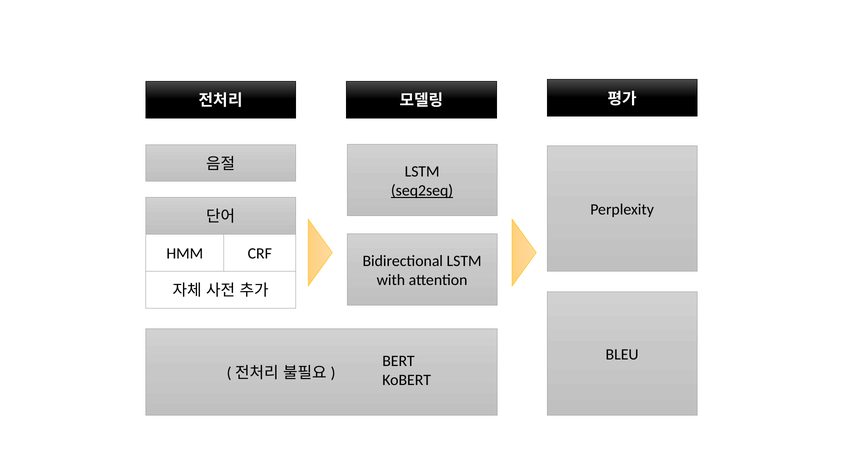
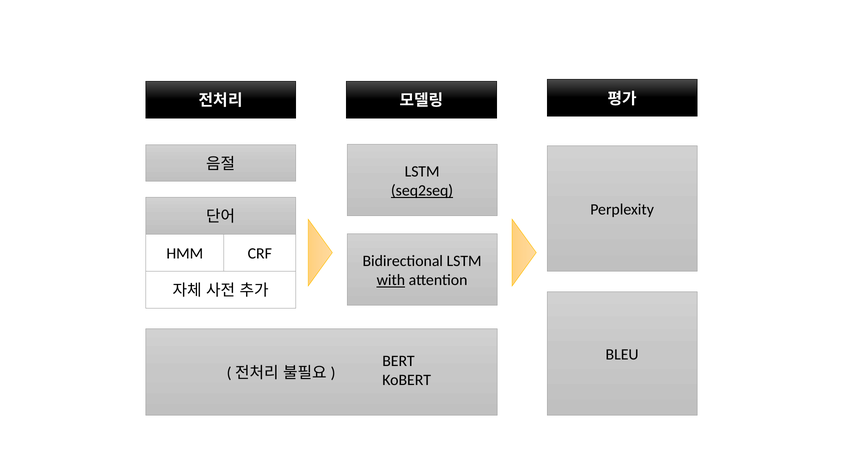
with underline: none -> present (391, 280)
